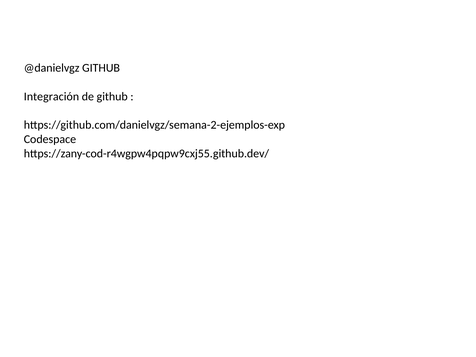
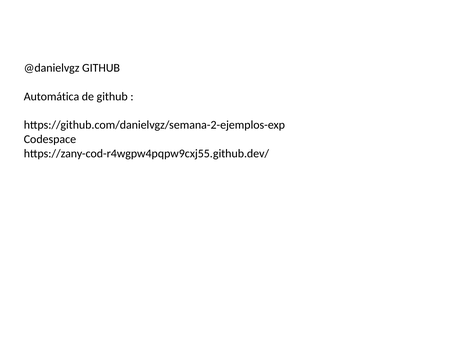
Integración: Integración -> Automática (52, 96)
